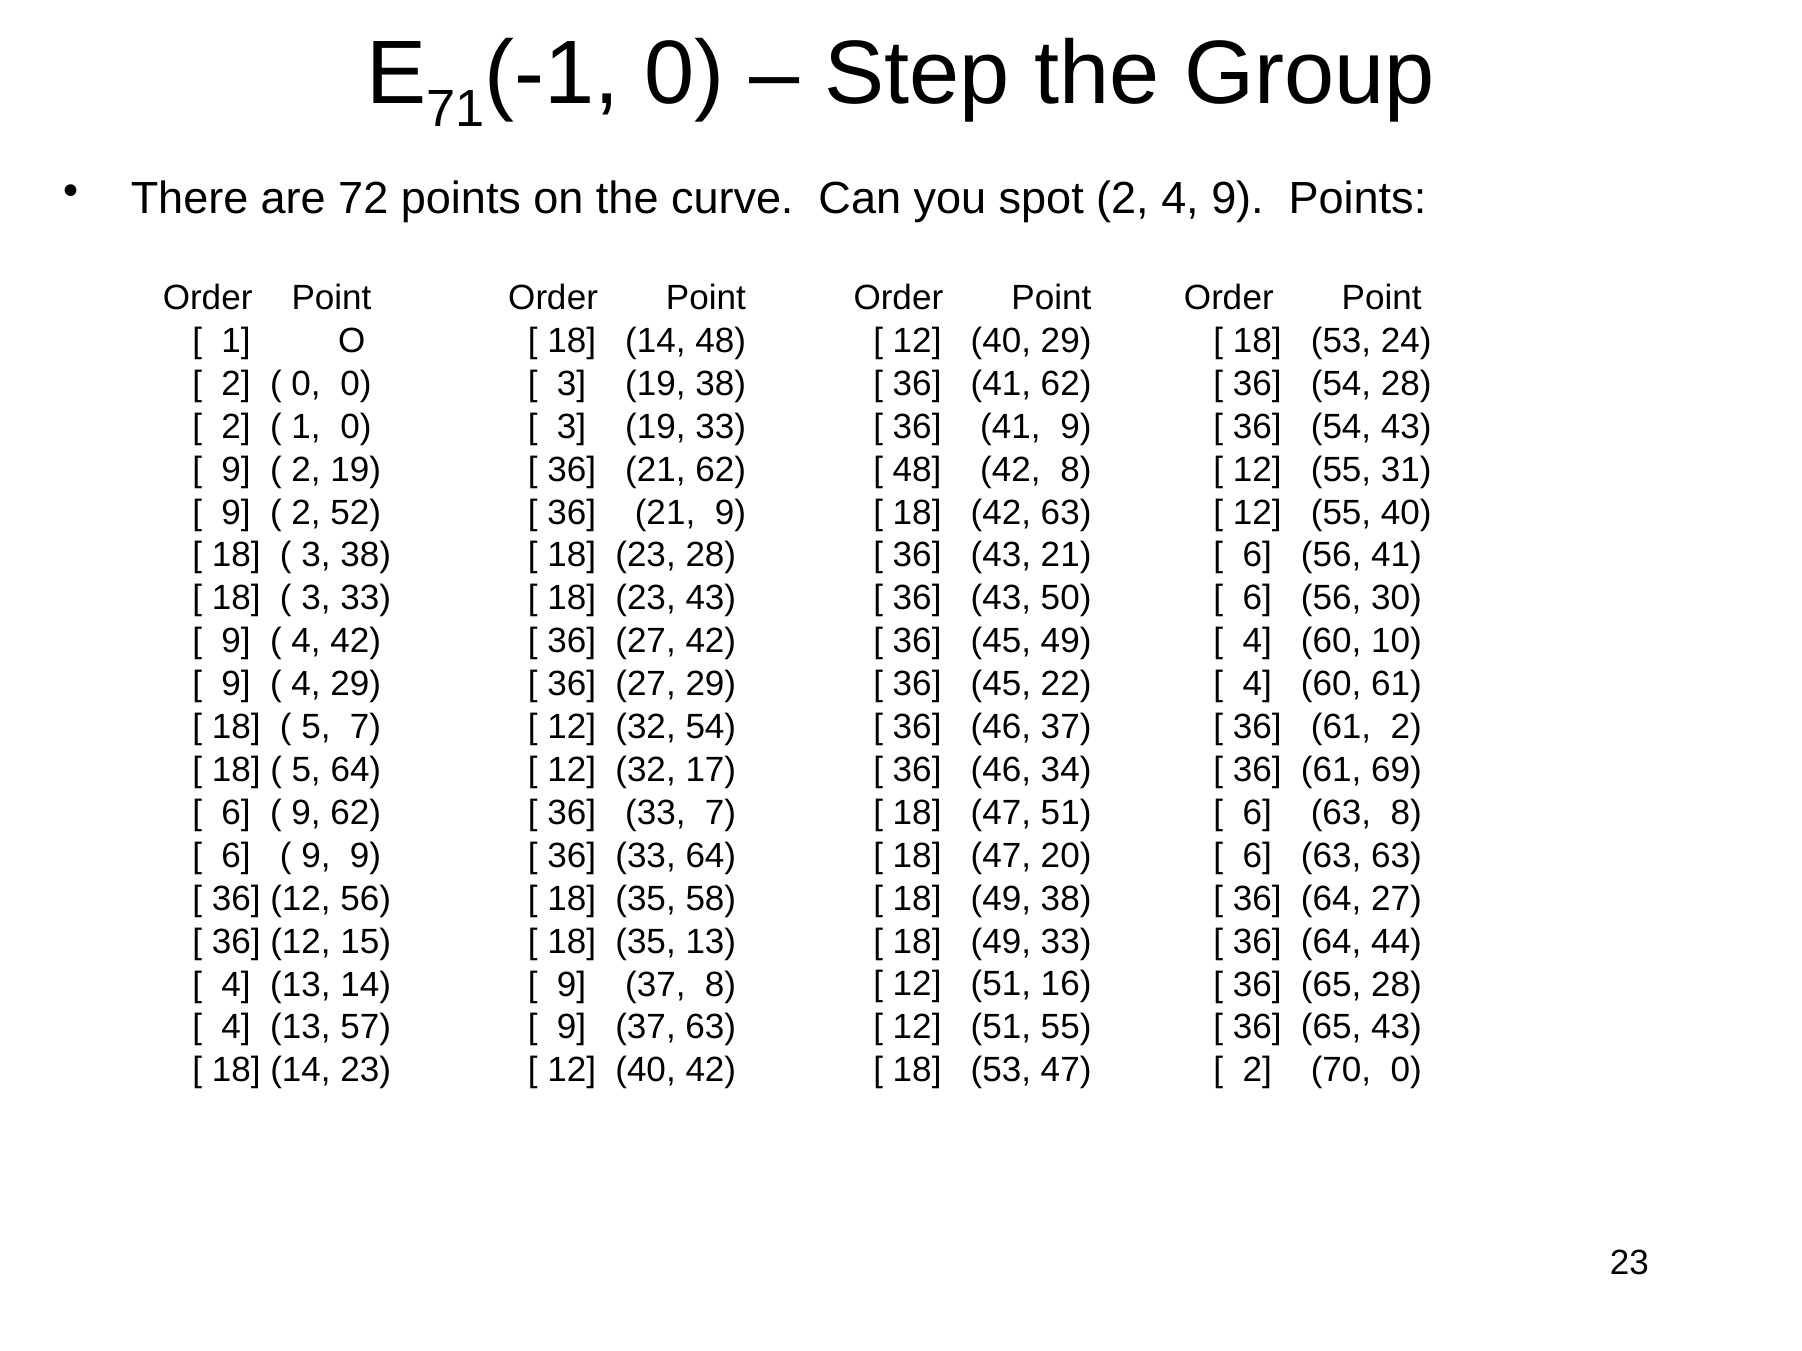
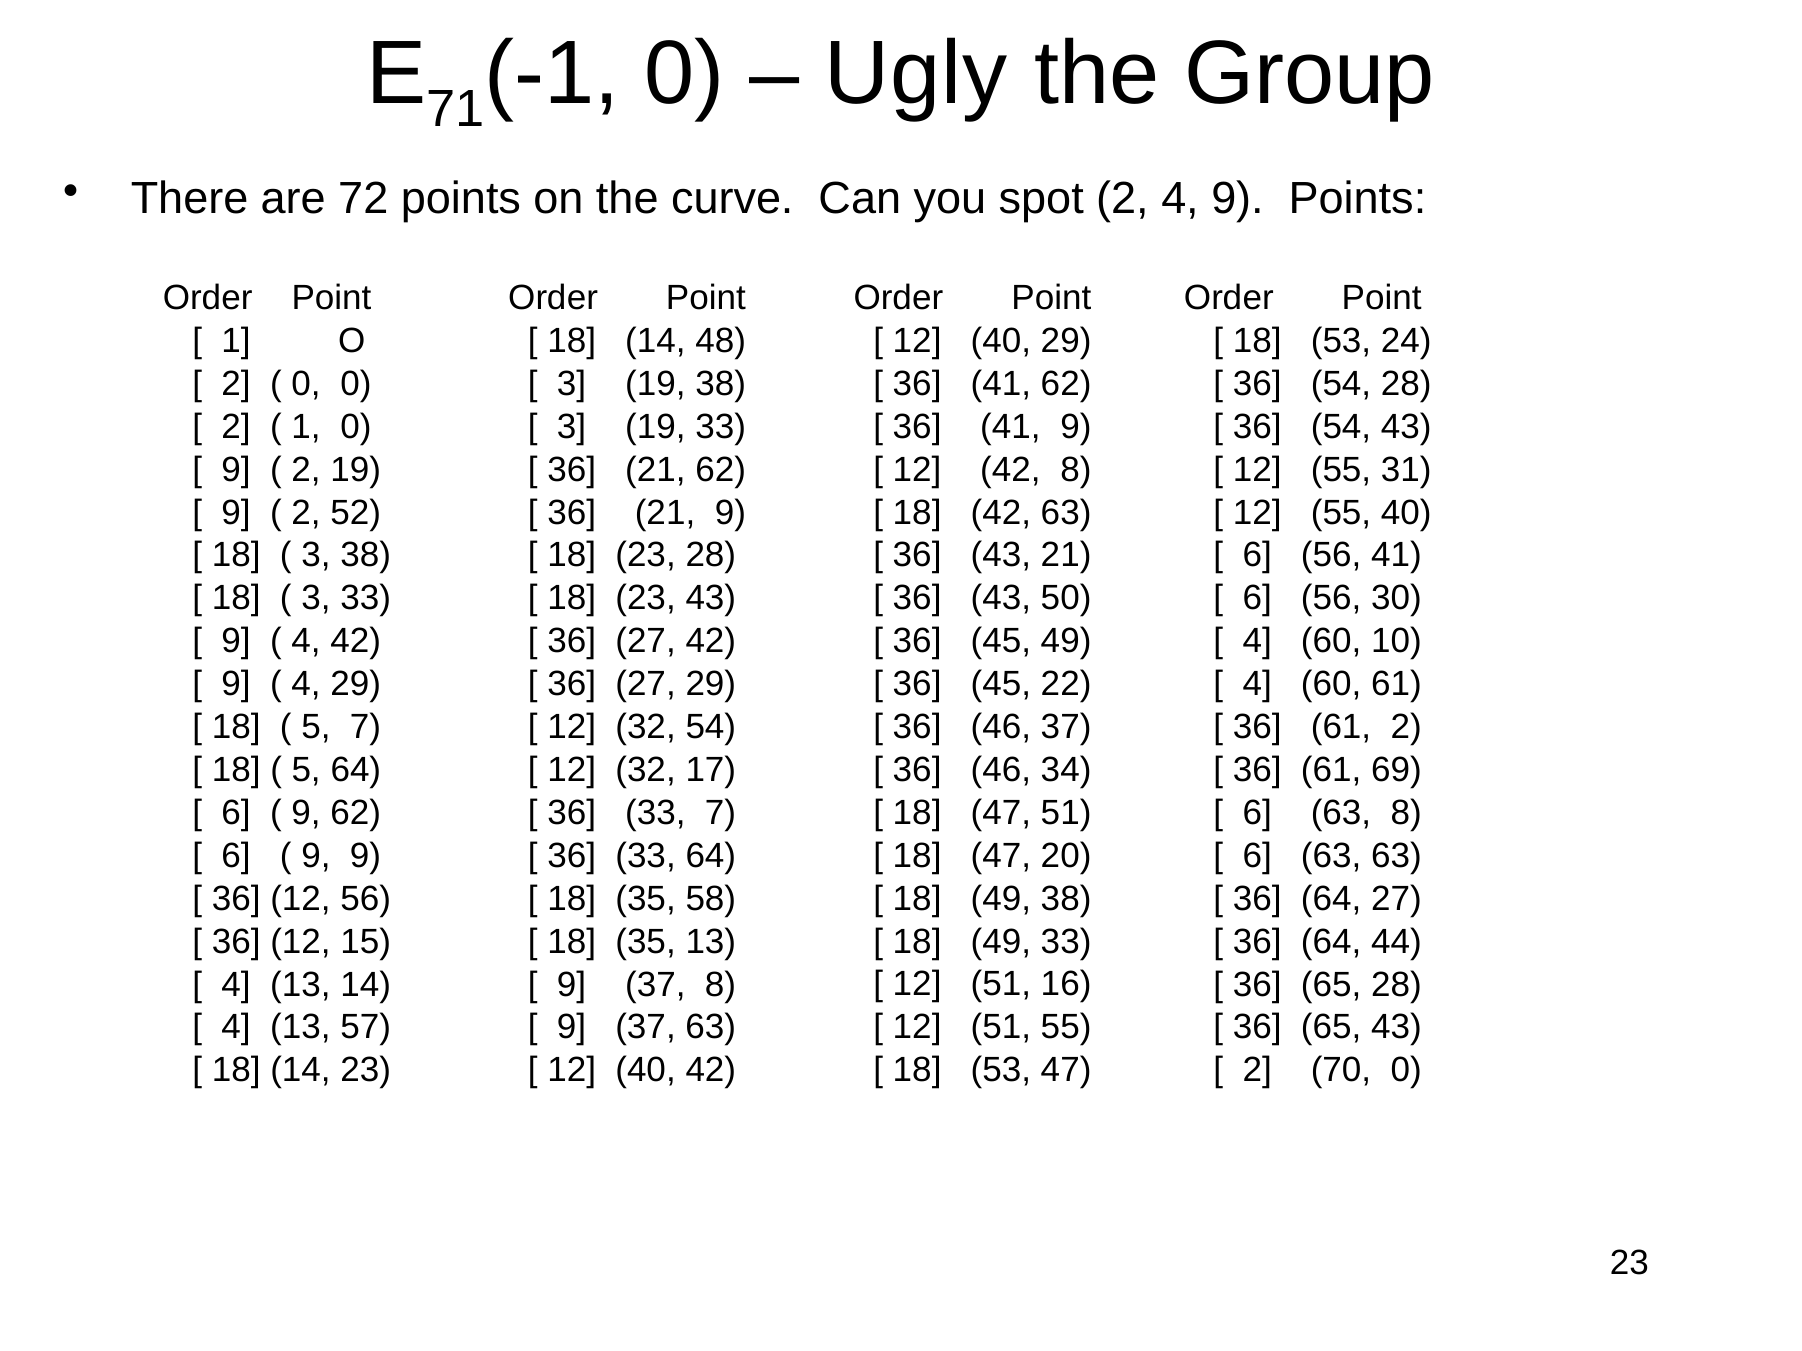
Step: Step -> Ugly (916, 74)
48: 48 -> 12 (917, 470)
